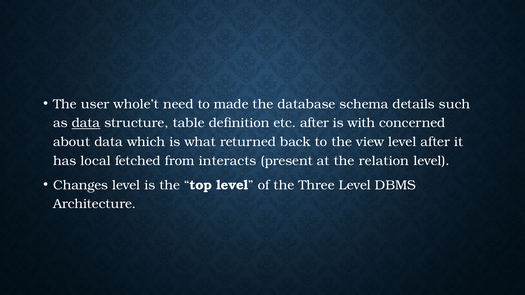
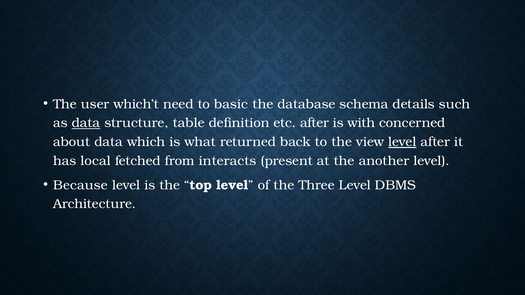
whole’t: whole’t -> which’t (136, 104)
made: made -> basic (231, 104)
level underline: none -> present (402, 142)
relation: relation -> another (384, 161)
Changes: Changes -> Because (80, 185)
